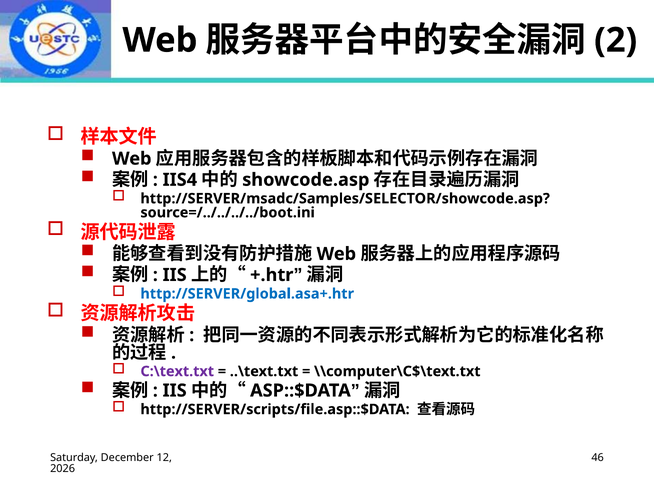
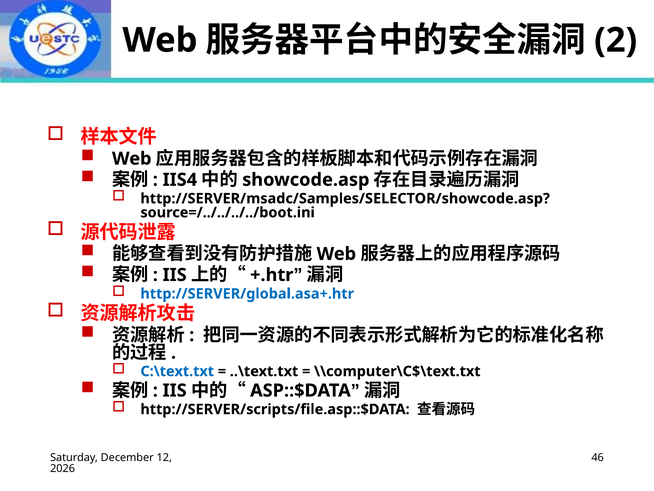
C:\text.txt colour: purple -> blue (177, 371)
